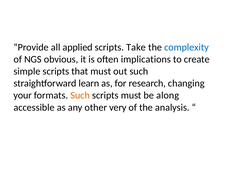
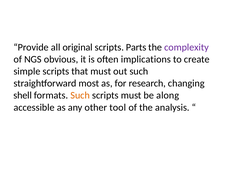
applied: applied -> original (78, 47)
Take: Take -> Parts (136, 47)
complexity colour: blue -> purple (186, 47)
learn: learn -> most (89, 84)
your: your -> shell (23, 96)
very: very -> tool (118, 108)
